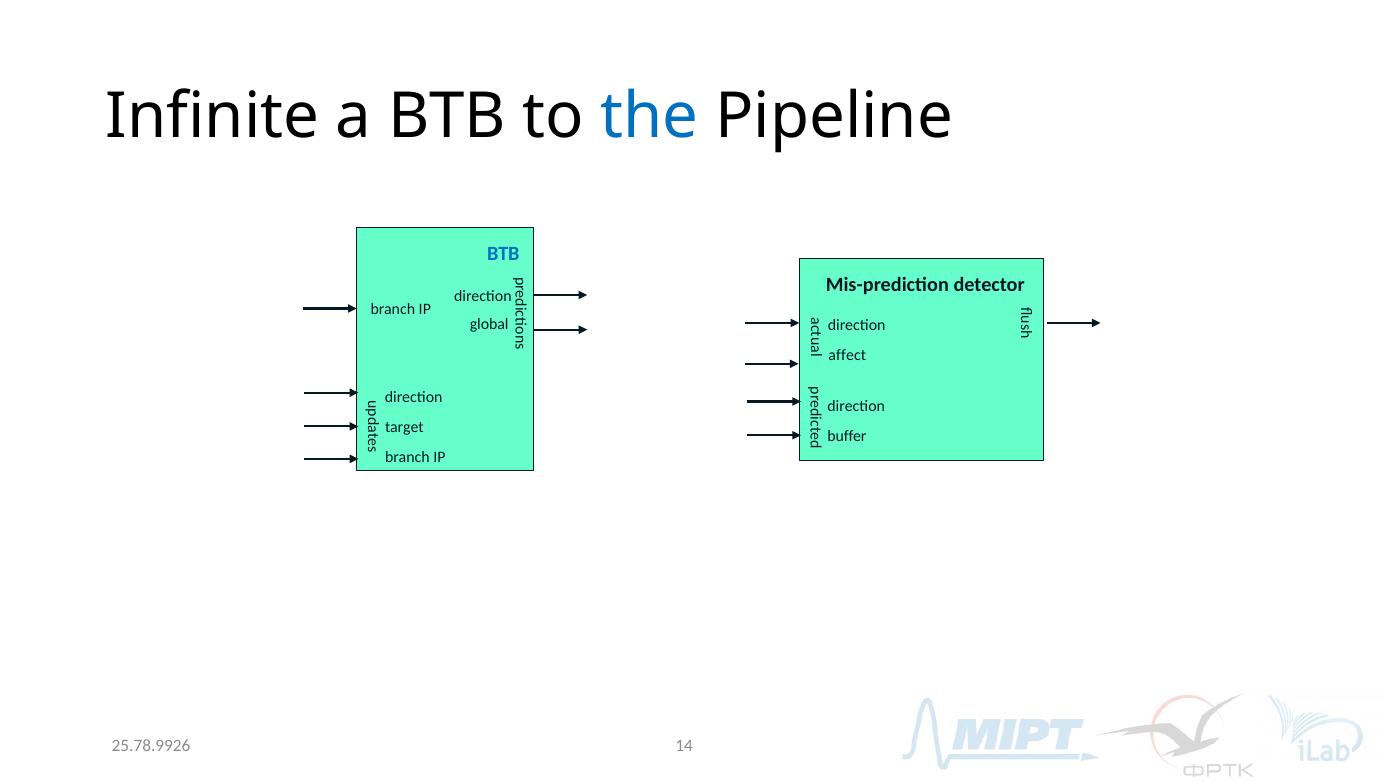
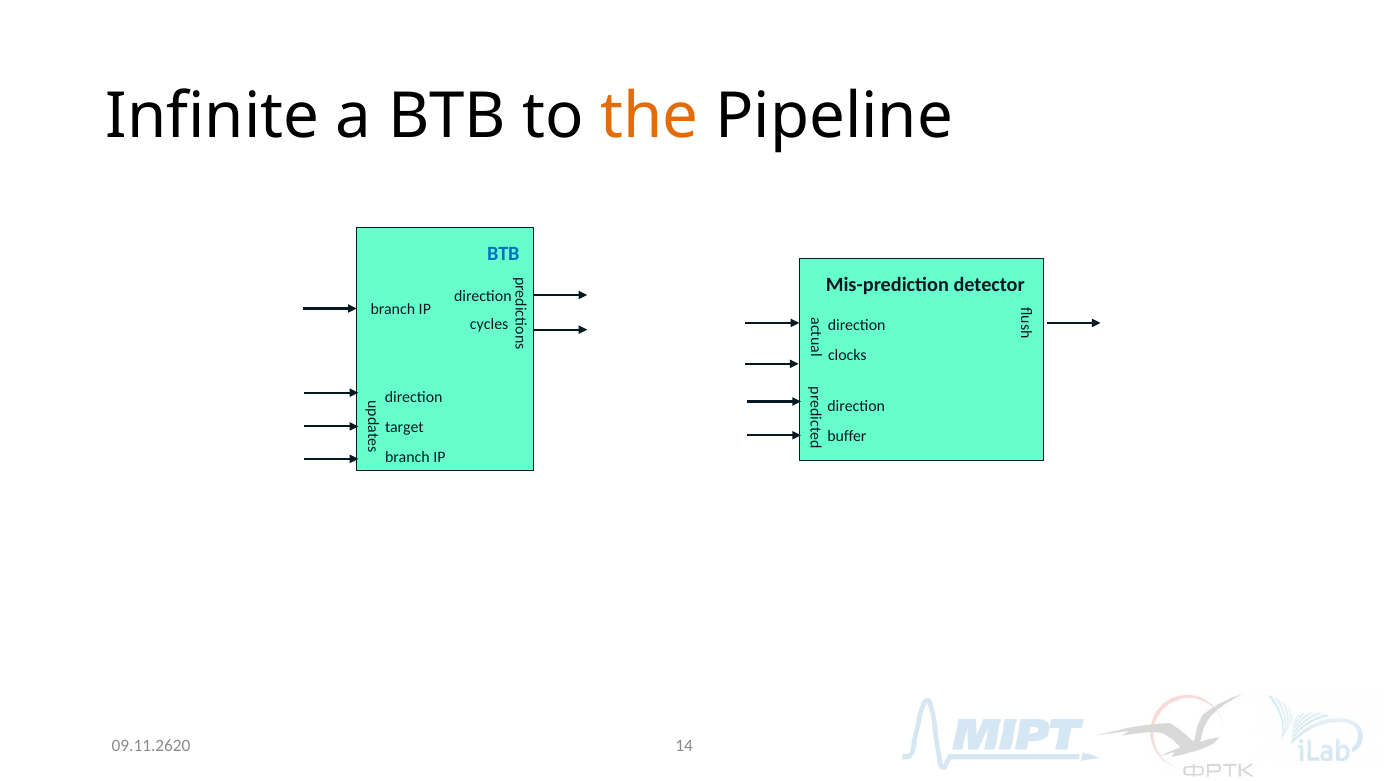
the colour: blue -> orange (650, 117)
global: global -> cycles (489, 324)
affect: affect -> clocks (847, 355)
25.78.9926: 25.78.9926 -> 09.11.2620 (151, 746)
